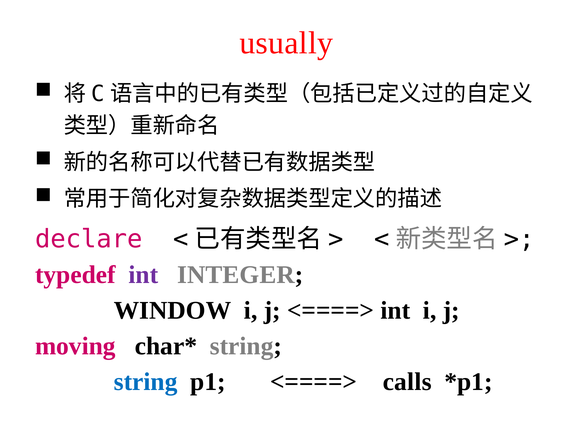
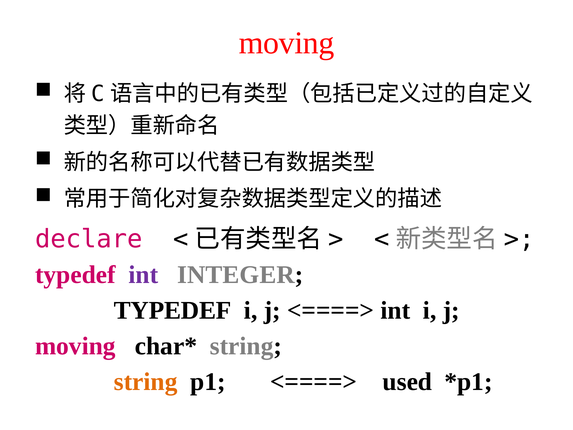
usually: usually -> moving (287, 43)
WINDOW: WINDOW -> TYPEDEF (173, 310)
string colour: blue -> orange (146, 382)
calls: calls -> used (407, 382)
